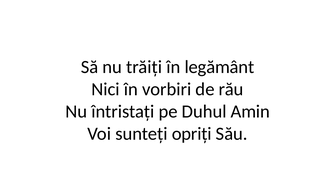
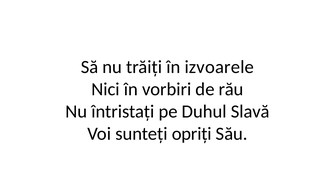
legământ: legământ -> izvoarele (219, 67)
Amin: Amin -> Slavă (250, 112)
